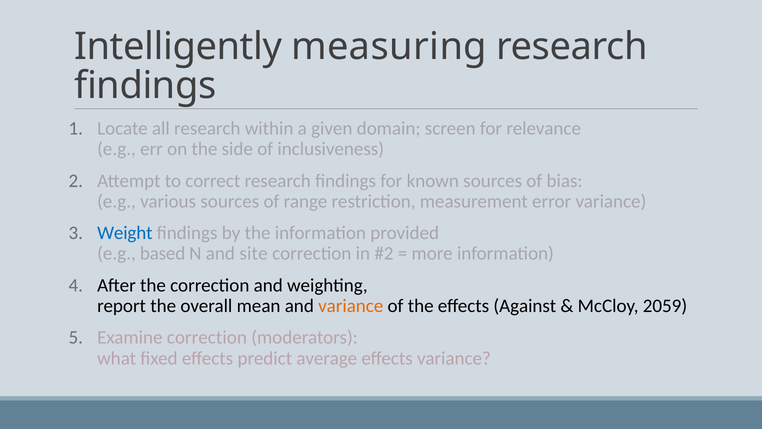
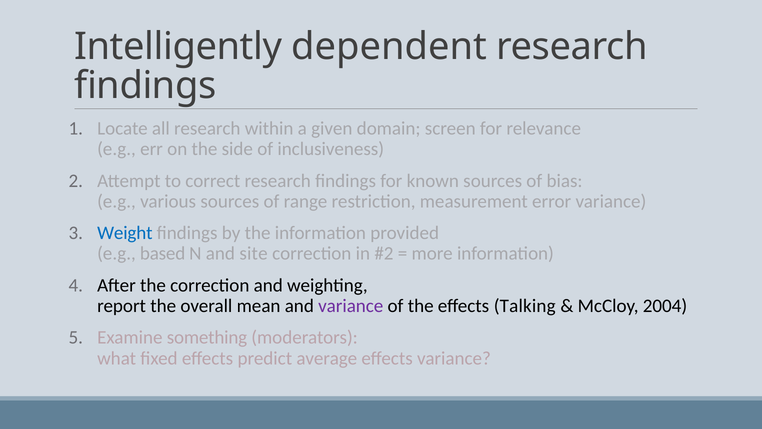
measuring: measuring -> dependent (389, 47)
variance colour: orange -> purple (351, 306)
Against: Against -> Talking (525, 306)
2059: 2059 -> 2004 (665, 306)
Examine correction: correction -> something (207, 337)
